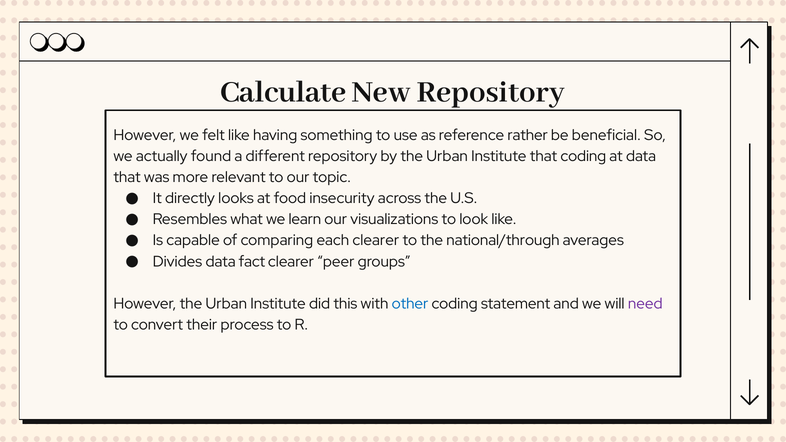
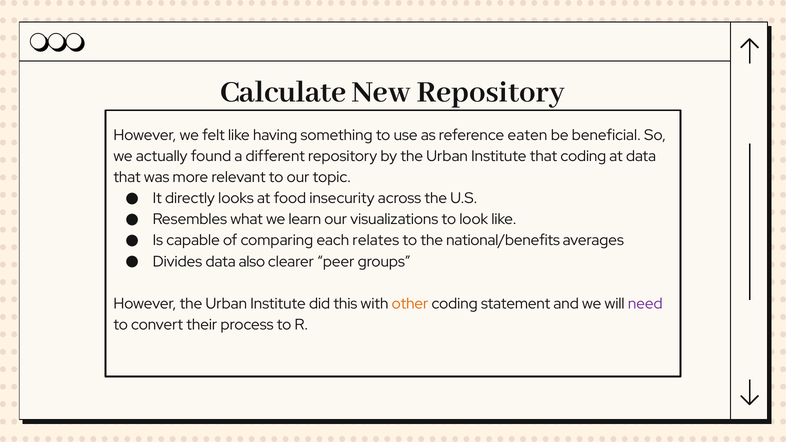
rather: rather -> eaten (527, 135)
each clearer: clearer -> relates (376, 241)
national/through: national/through -> national/benefits (503, 241)
fact: fact -> also (252, 262)
other colour: blue -> orange (410, 304)
